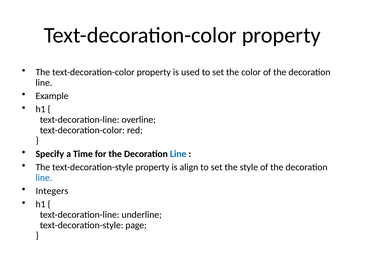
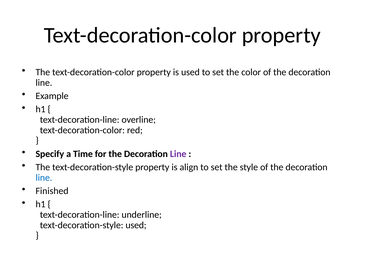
Line colour: blue -> purple (178, 154)
Integers: Integers -> Finished (52, 191)
text-decoration-style page: page -> used (136, 225)
